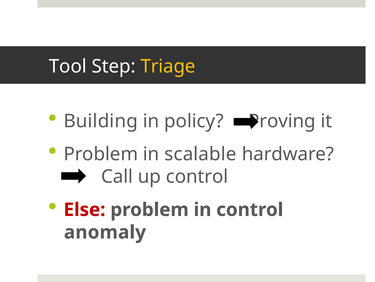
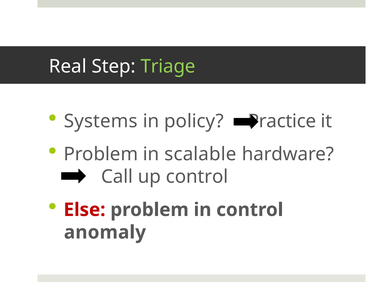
Tool: Tool -> Real (68, 66)
Triage colour: yellow -> light green (168, 66)
Building: Building -> Systems (101, 121)
Proving: Proving -> Practice (282, 121)
